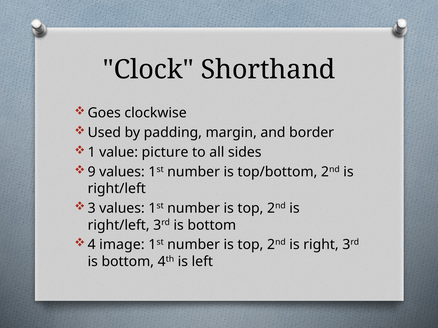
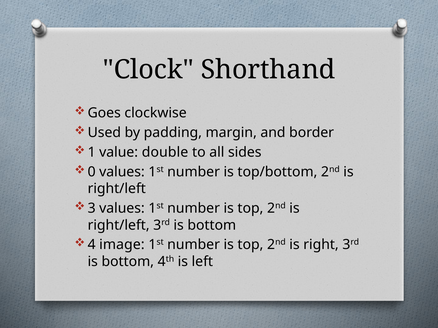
picture: picture -> double (165, 152)
9: 9 -> 0 (92, 172)
